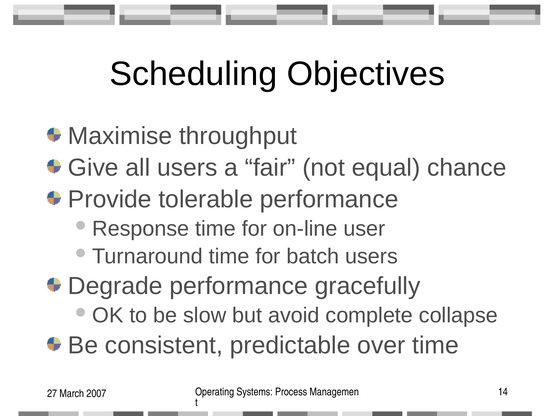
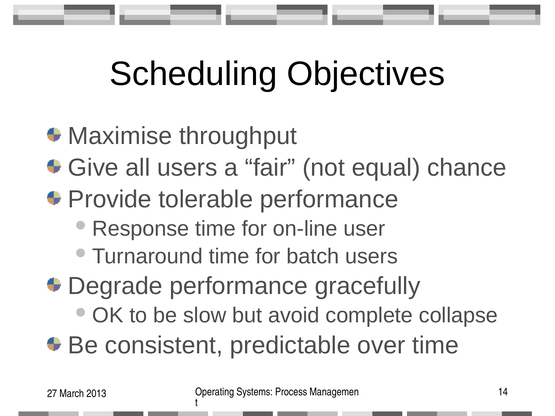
2007: 2007 -> 2013 (96, 394)
